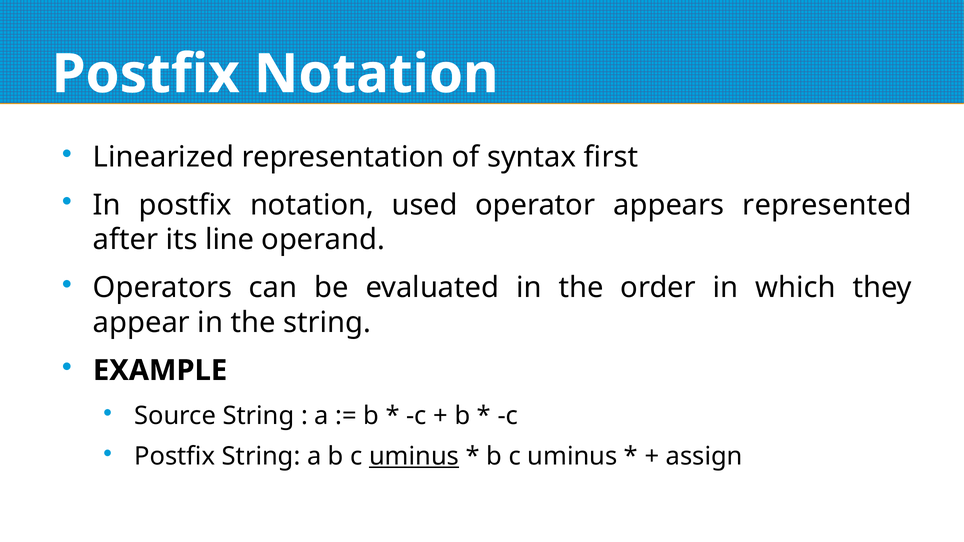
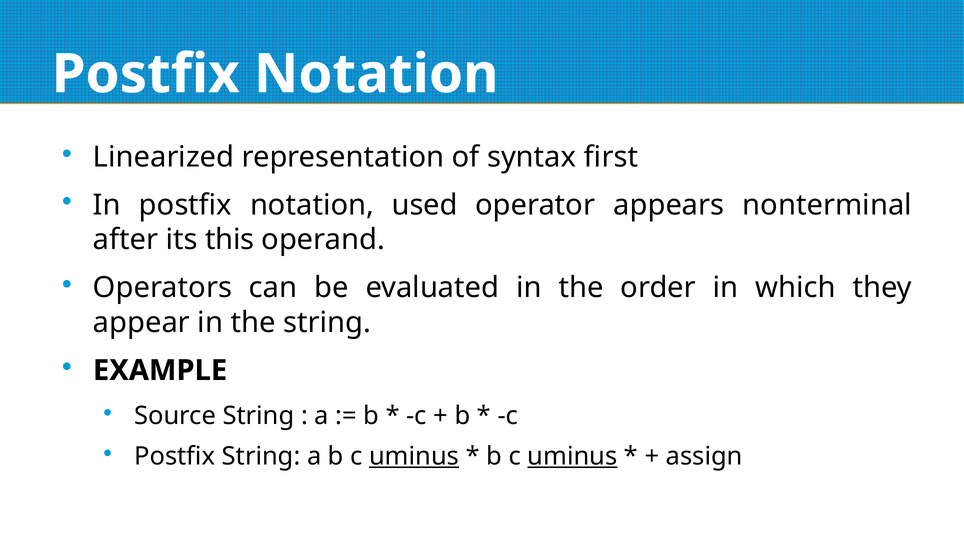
represented: represented -> nonterminal (827, 205)
line: line -> this (230, 240)
uminus underline: none -> present (572, 457)
